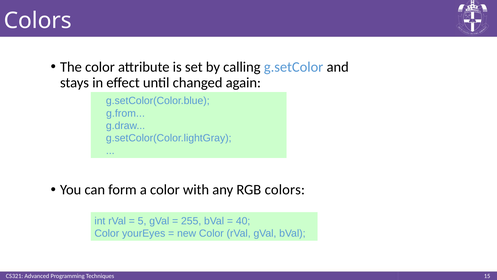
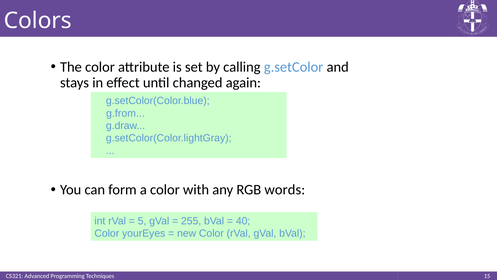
RGB colors: colors -> words (285, 190)
